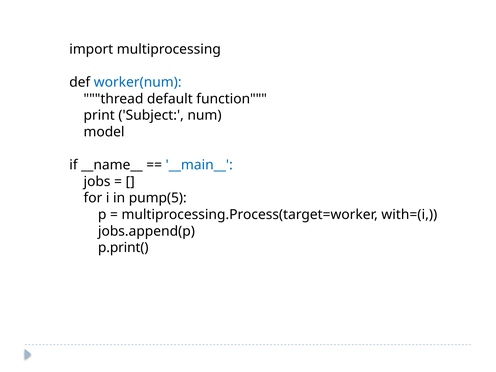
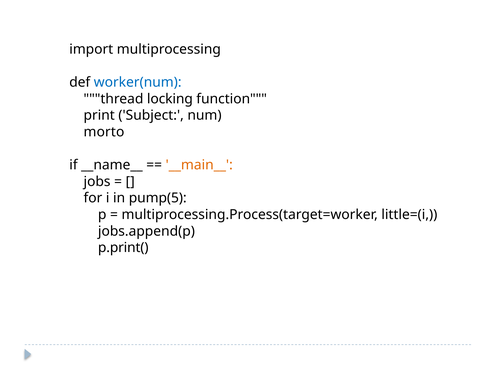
default: default -> locking (170, 99)
model: model -> morto (104, 132)
__main__ colour: blue -> orange (199, 165)
with=(i: with=(i -> little=(i (409, 215)
